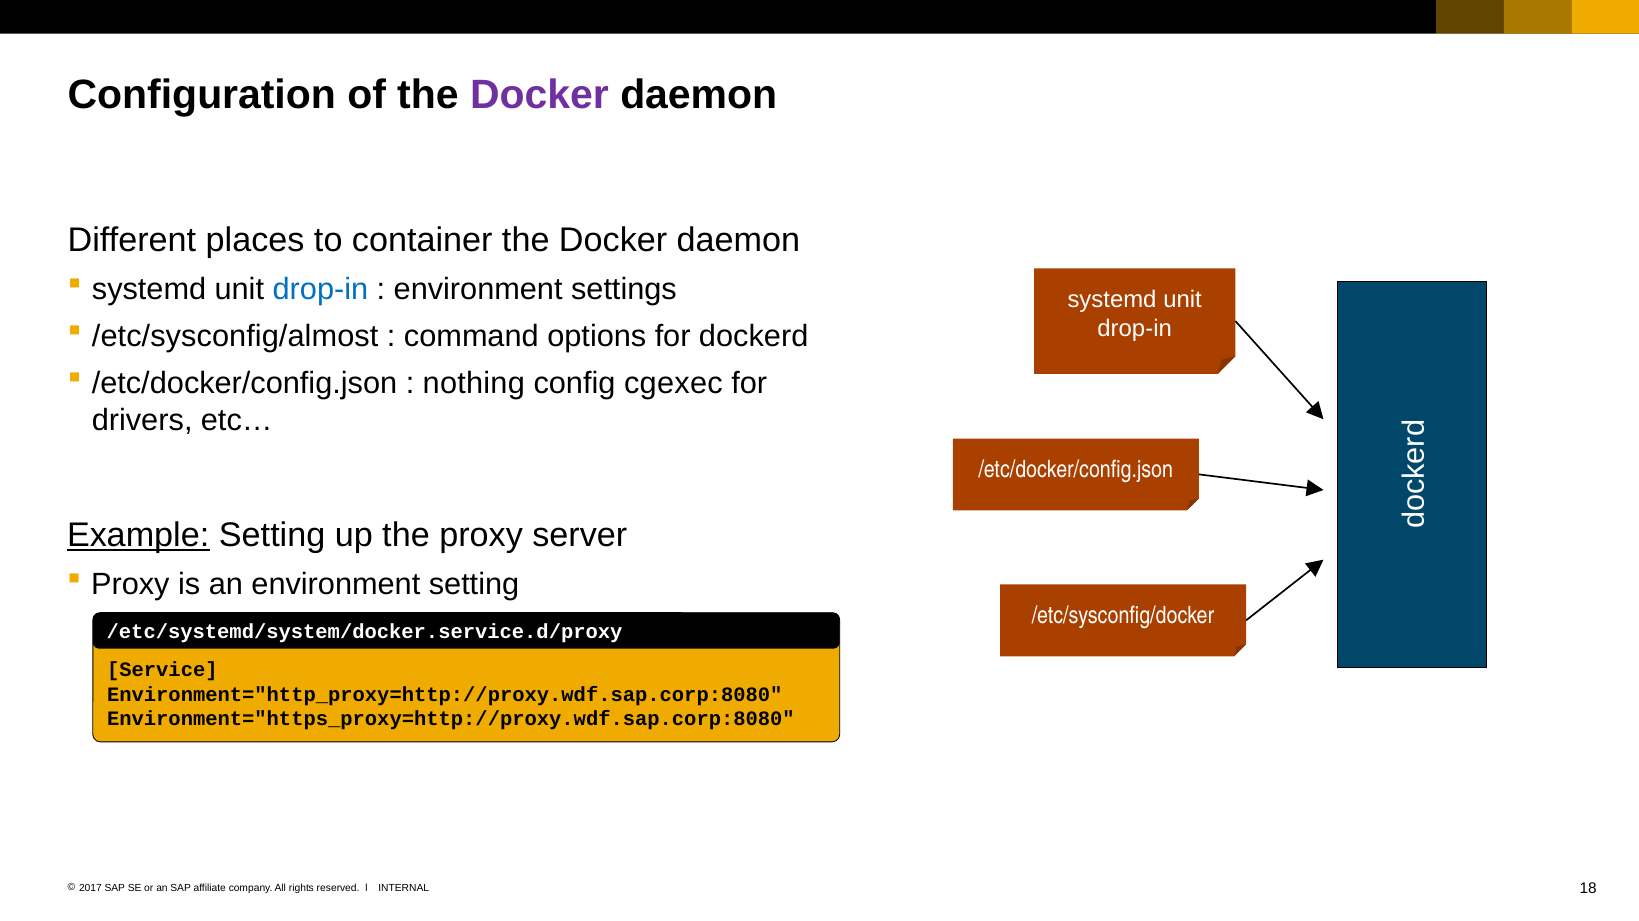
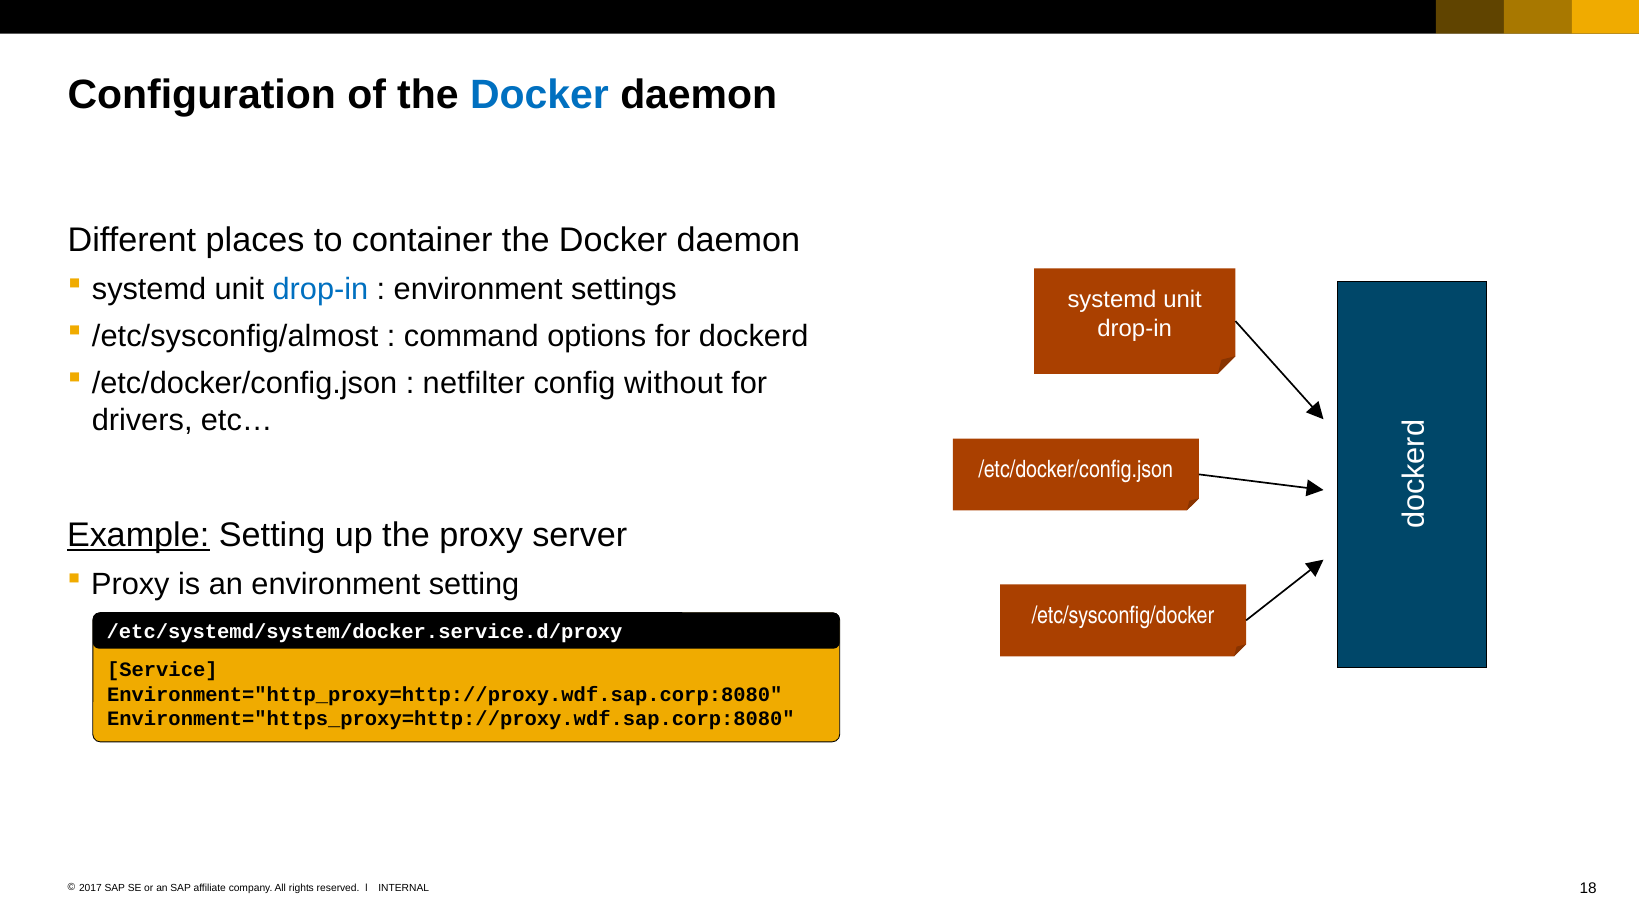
Docker colour: purple -> blue (539, 95)
nothing: nothing -> netfilter (474, 384)
cgexec: cgexec -> without (673, 384)
